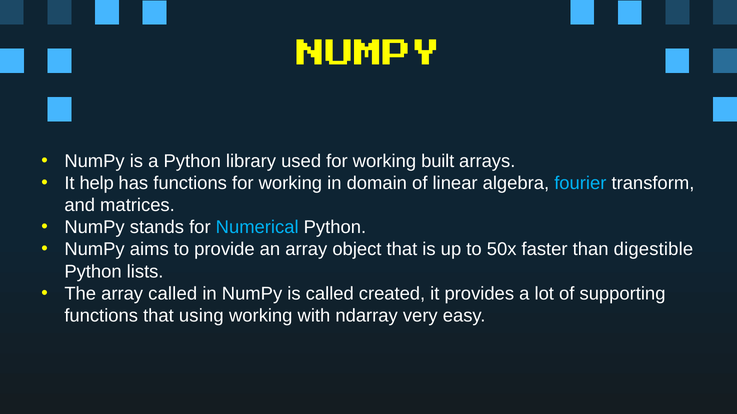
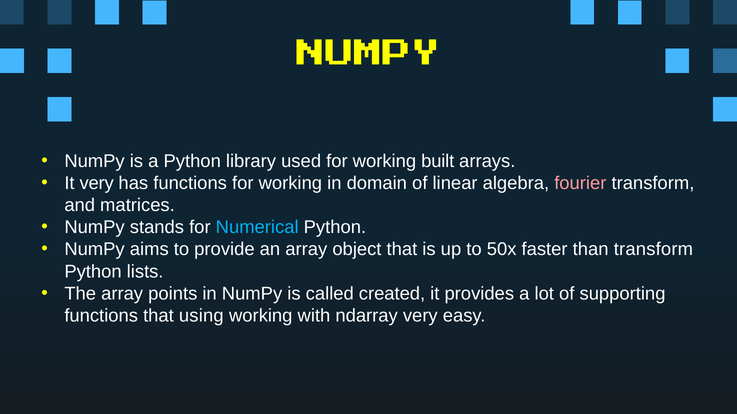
It help: help -> very (97, 183)
fourier colour: light blue -> pink (580, 183)
than digestible: digestible -> transform (653, 250)
array called: called -> points (173, 294)
